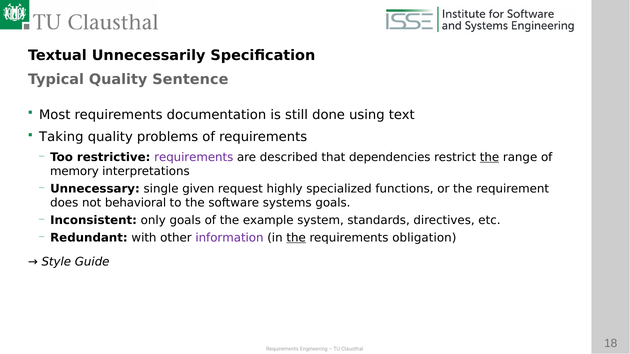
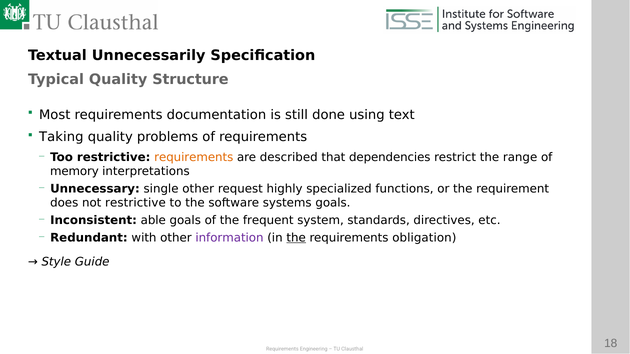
Sentence: Sentence -> Structure (190, 79)
requirements colour: purple -> orange (194, 157)
the underline: present -> none (490, 157)
single given: given -> other (198, 189)
not behavioral: behavioral -> restrictive (135, 203)
only: only -> able (153, 221)
example: example -> frequent (268, 221)
